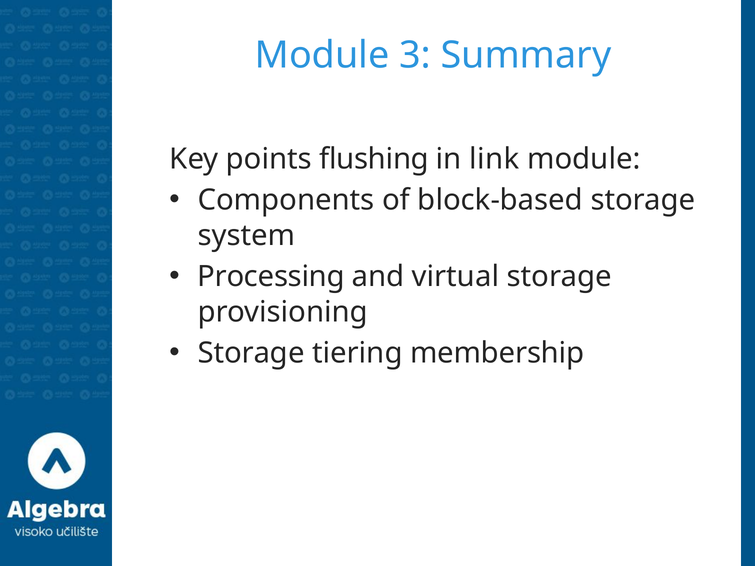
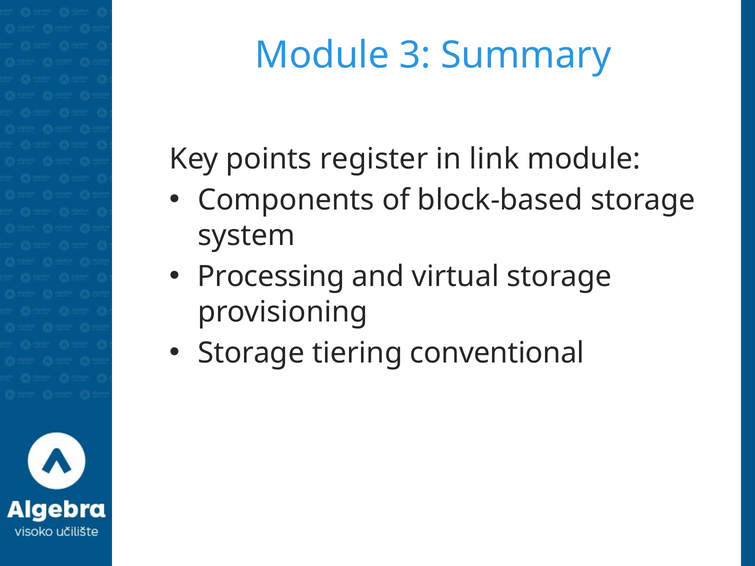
flushing: flushing -> register (374, 159)
membership: membership -> conventional (497, 353)
